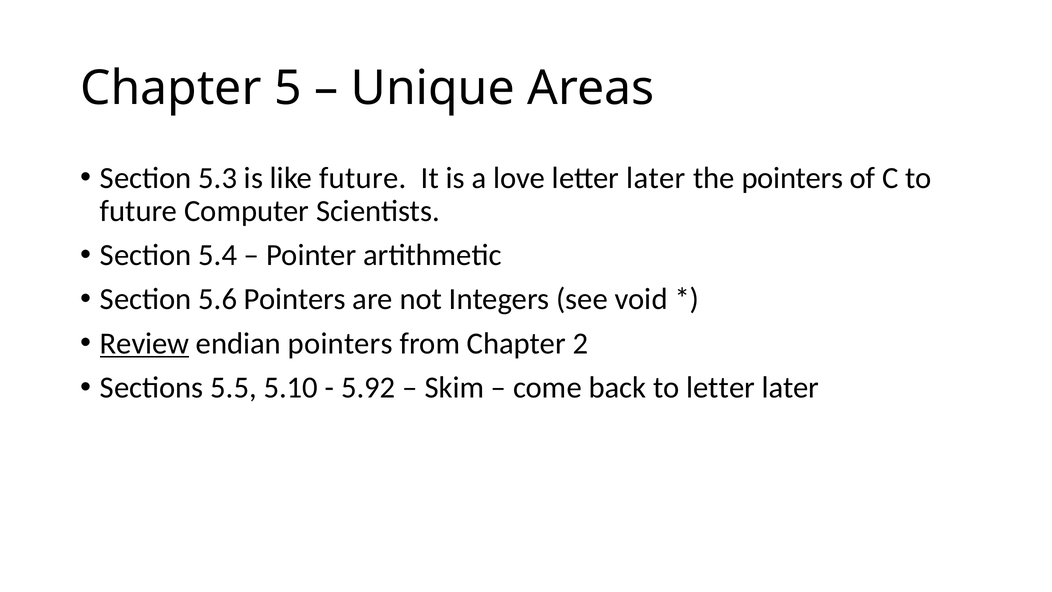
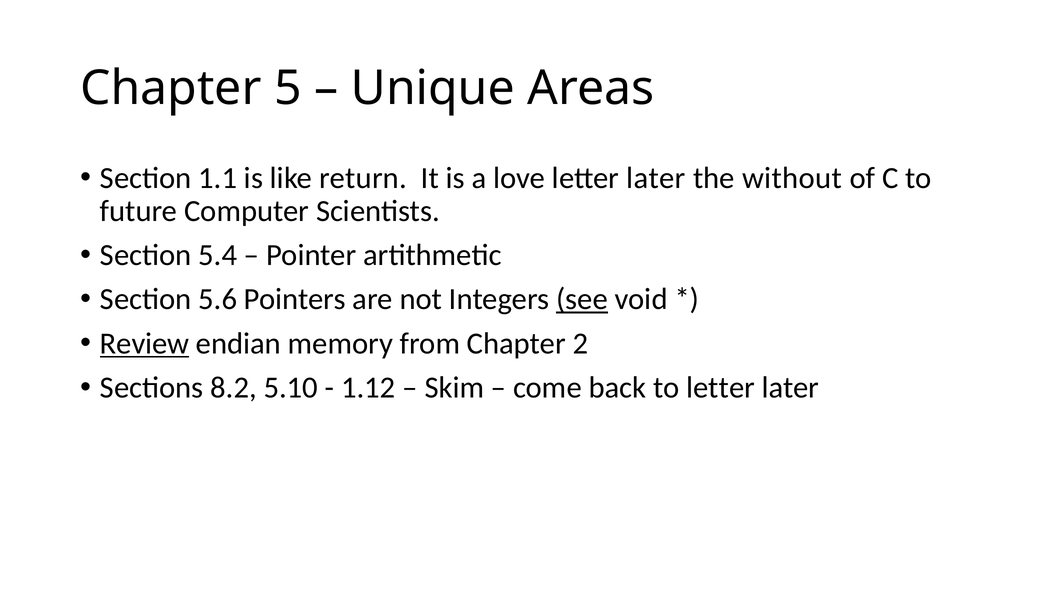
5.3: 5.3 -> 1.1 (218, 178)
like future: future -> return (363, 178)
the pointers: pointers -> without (792, 178)
see underline: none -> present (582, 299)
endian pointers: pointers -> memory (340, 343)
5.5: 5.5 -> 8.2 (234, 387)
5.92: 5.92 -> 1.12 (368, 387)
